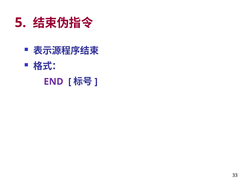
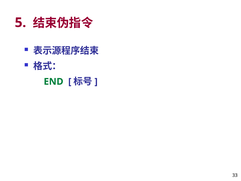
END colour: purple -> green (54, 81)
